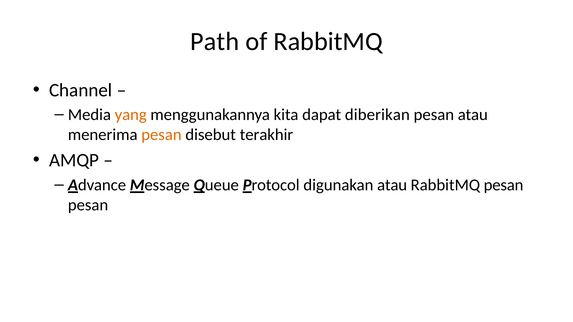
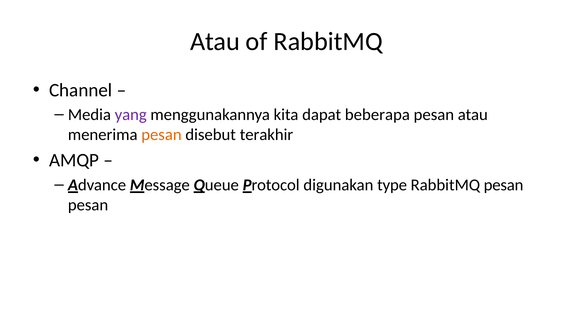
Path: Path -> Atau (215, 42)
yang colour: orange -> purple (131, 115)
diberikan: diberikan -> beberapa (377, 115)
digunakan atau: atau -> type (392, 185)
